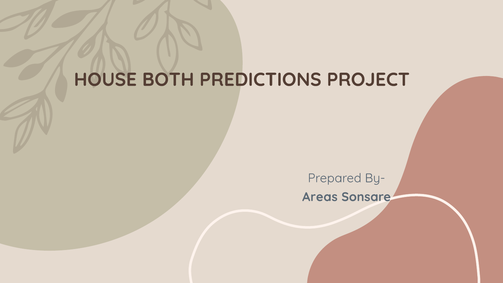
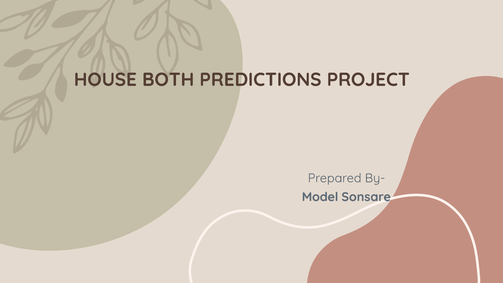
Areas: Areas -> Model (320, 197)
